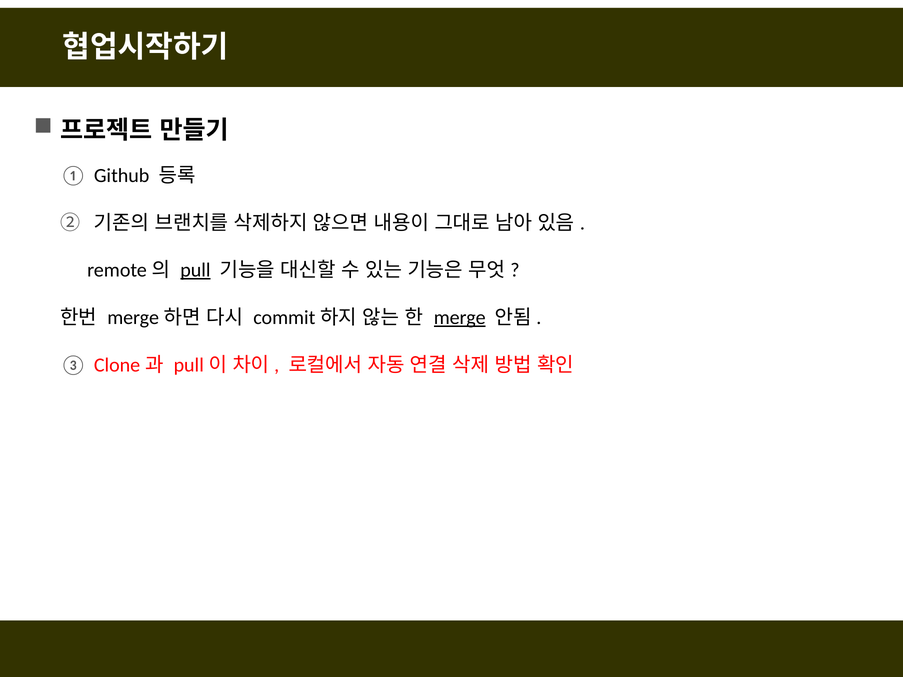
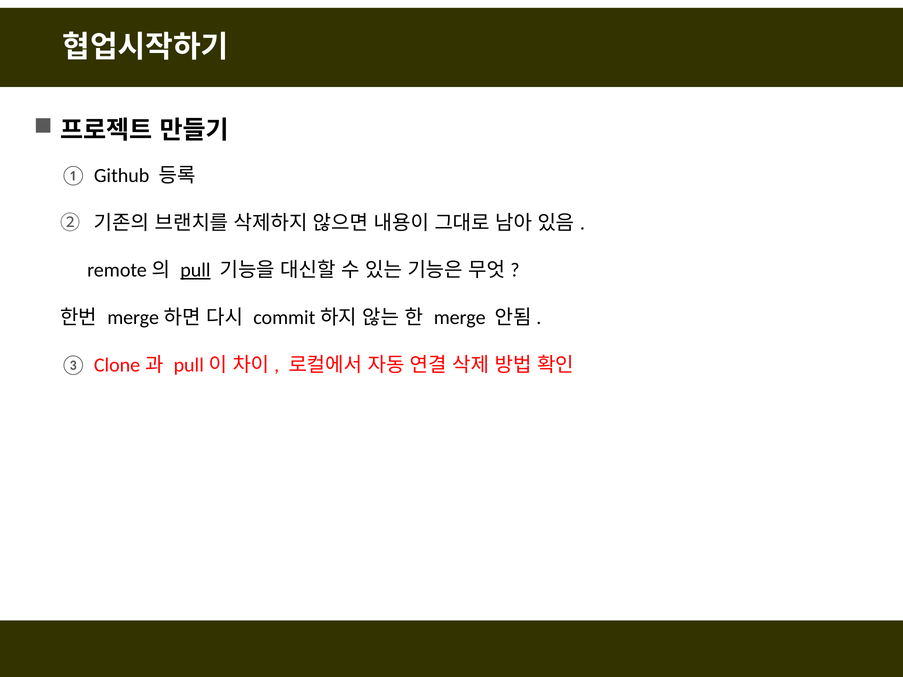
merge underline: present -> none (460, 318)
